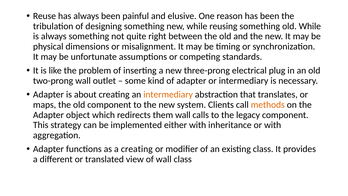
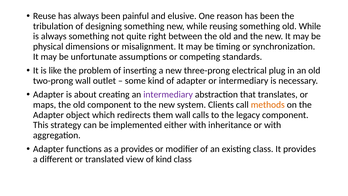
intermediary colour: orange -> purple (168, 94)
a creating: creating -> provides (137, 149)
of wall: wall -> kind (164, 159)
